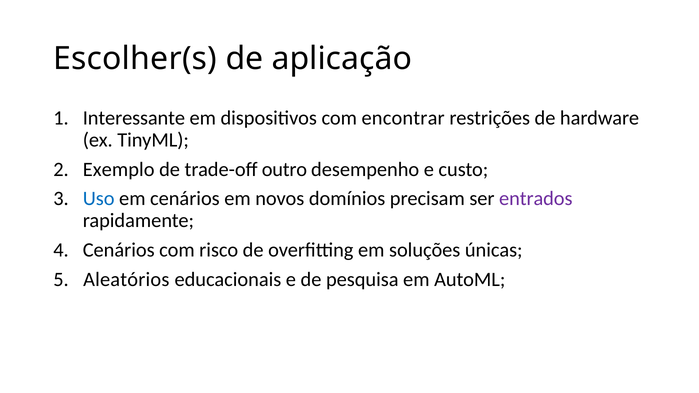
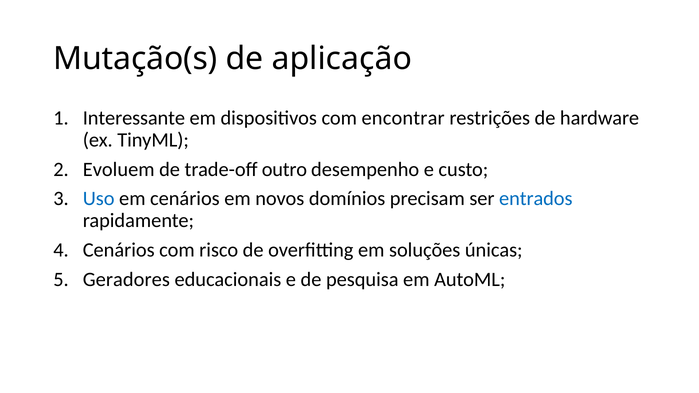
Escolher(s: Escolher(s -> Mutação(s (135, 59)
Exemplo: Exemplo -> Evoluem (119, 170)
entrados colour: purple -> blue (536, 199)
Aleatórios: Aleatórios -> Geradores (126, 279)
